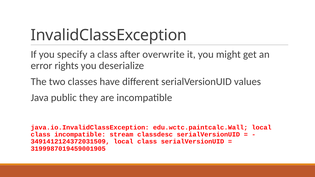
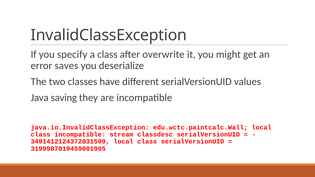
rights: rights -> saves (66, 66)
public: public -> saving (64, 98)
